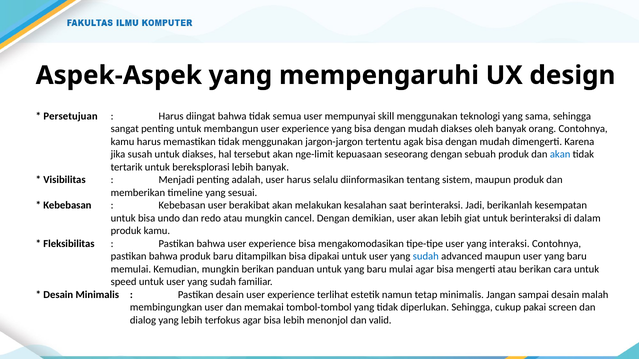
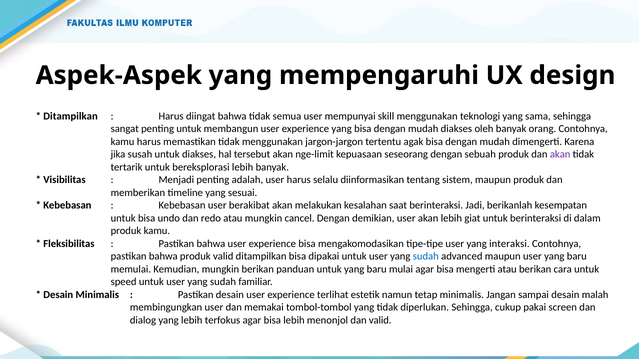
Persetujuan: Persetujuan -> Ditampilkan (71, 116)
akan colour: blue -> purple (560, 154)
produk baru: baru -> valid (223, 257)
